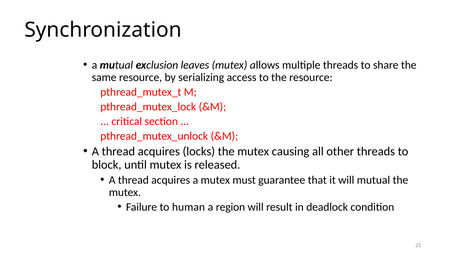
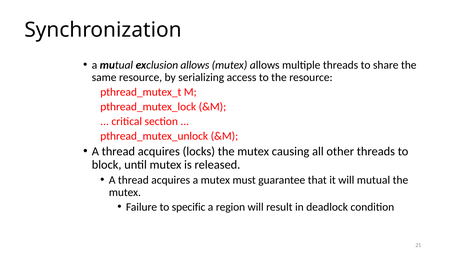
exclusion leaves: leaves -> allows (195, 65)
human: human -> specific (189, 207)
